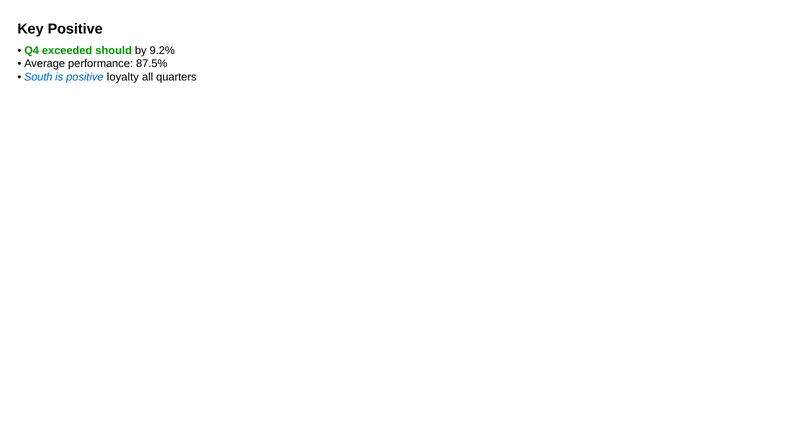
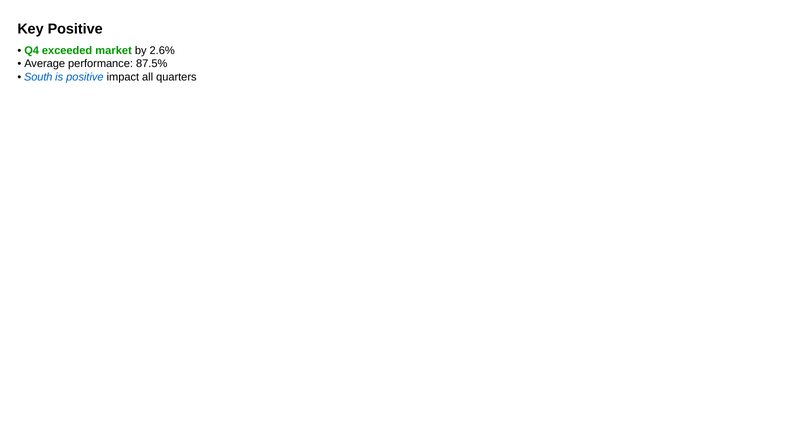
should: should -> market (114, 51)
9.2%: 9.2% -> 2.6% (162, 51)
loyalty: loyalty -> impact (123, 77)
